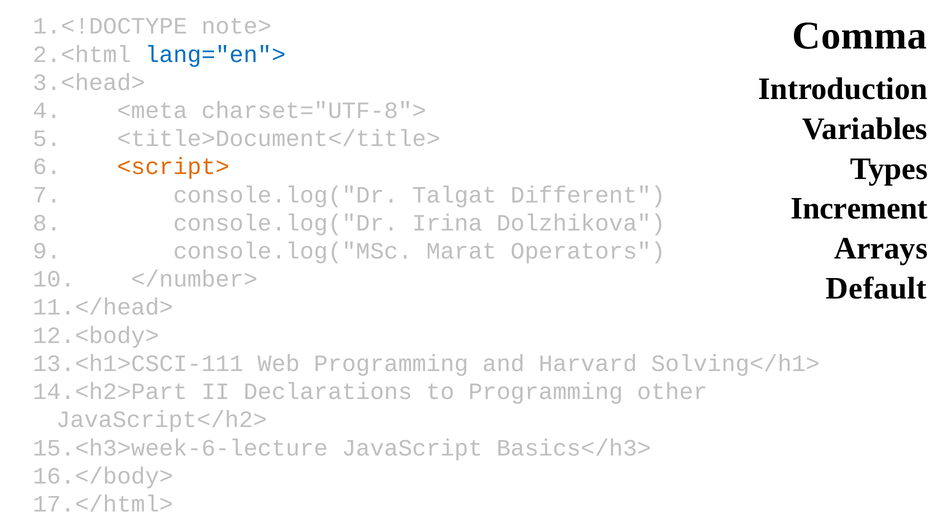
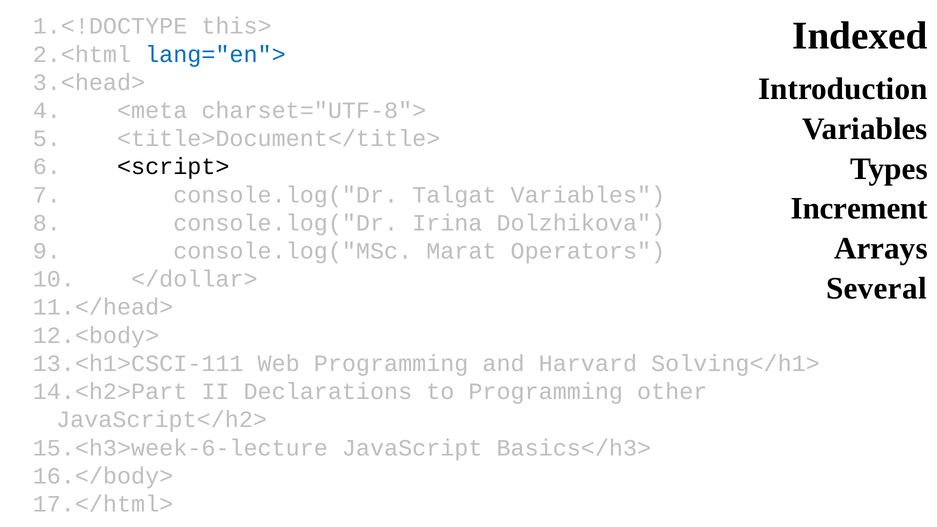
note>: note> -> this> (237, 26)
Comma: Comma -> Indexed (860, 36)
<script> colour: orange -> black (173, 167)
Talgat Different: Different -> Variables (588, 195)
</number>: </number> -> </dollar> (194, 279)
Default: Default -> Several (876, 288)
